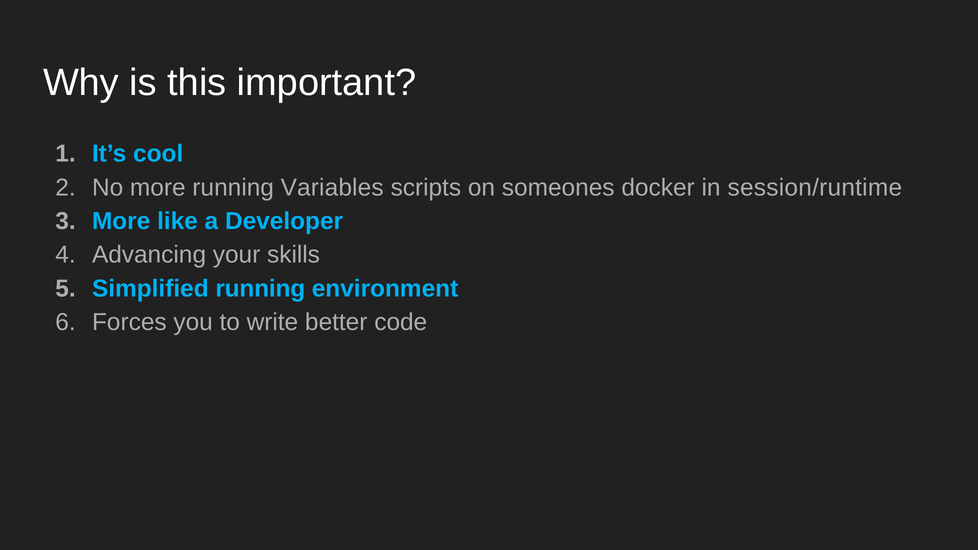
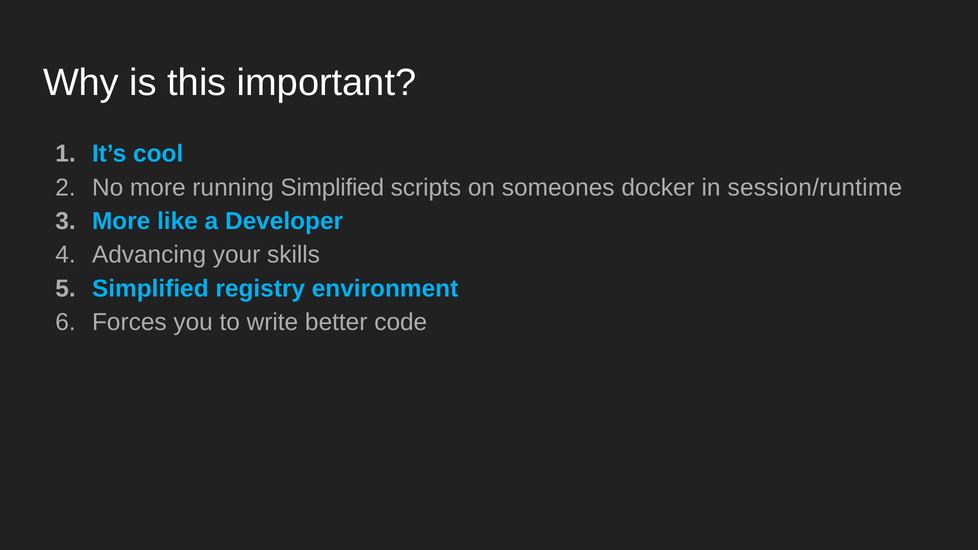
running Variables: Variables -> Simplified (332, 188)
Simplified running: running -> registry (260, 289)
